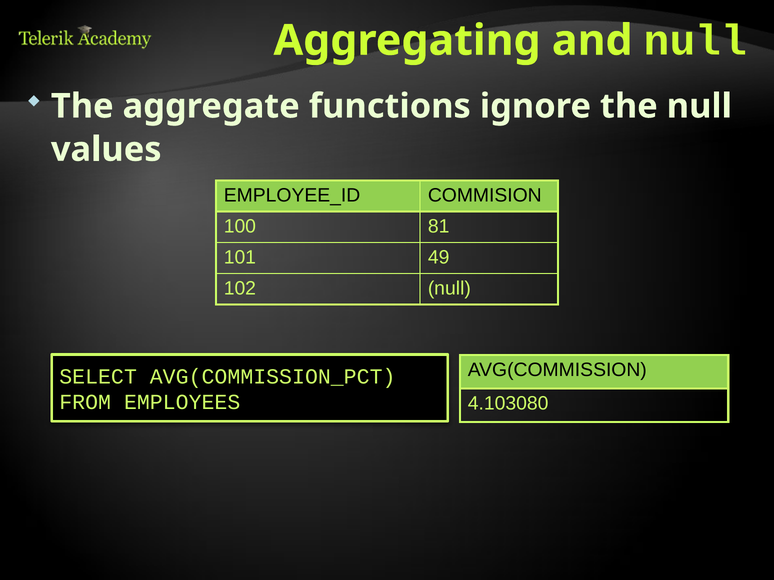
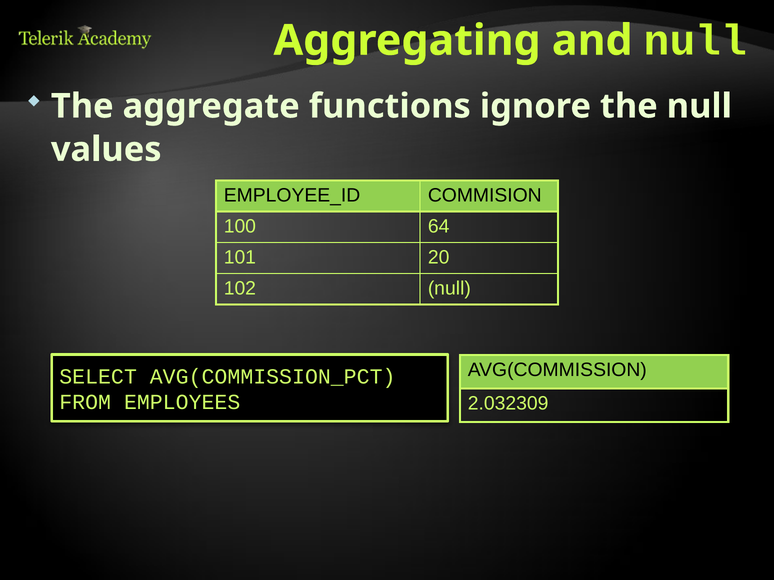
81: 81 -> 64 (439, 227)
49: 49 -> 20 (439, 258)
4.103080: 4.103080 -> 2.032309 (508, 404)
